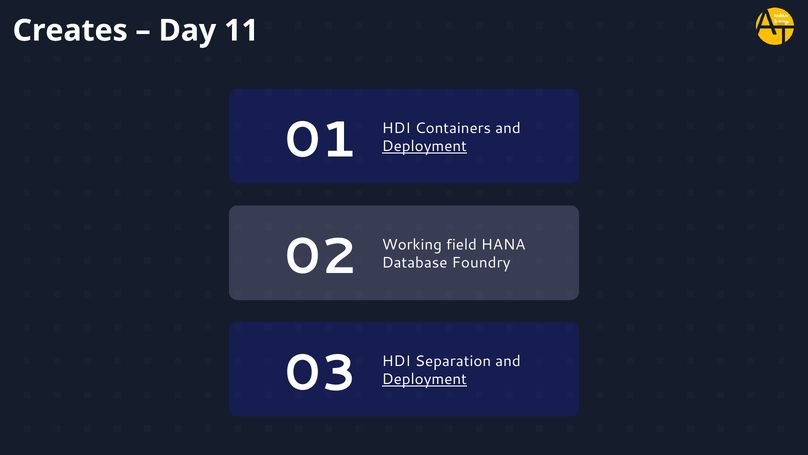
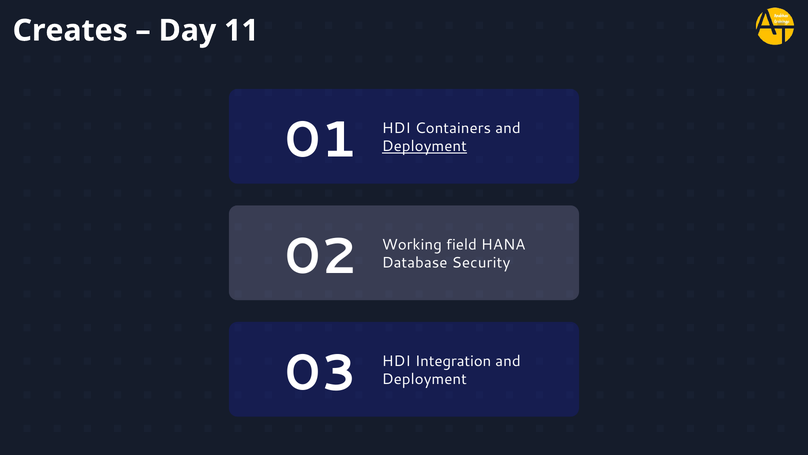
Foundry: Foundry -> Security (481, 263)
Separation: Separation -> Integration (453, 361)
Deployment underline: present -> none (424, 379)
